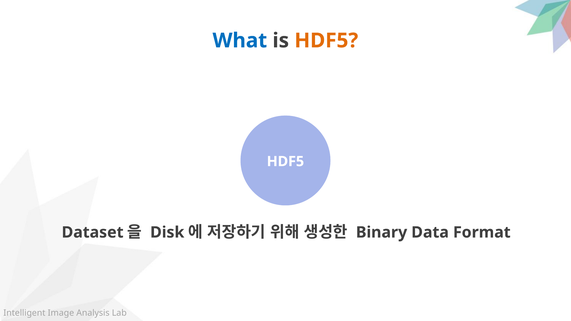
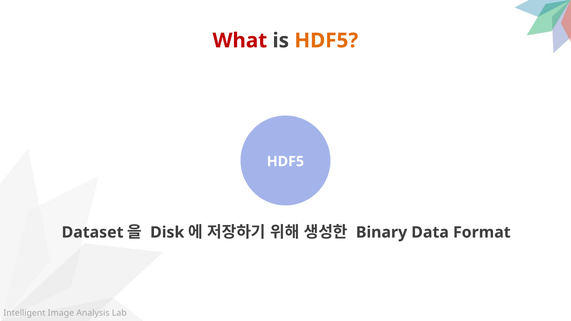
What colour: blue -> red (240, 41)
